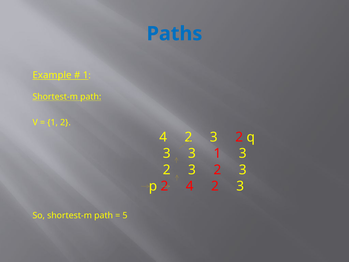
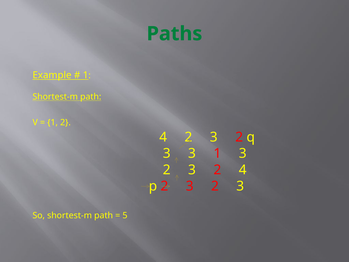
Paths colour: blue -> green (174, 34)
2 3 2 3: 3 -> 4 (243, 170)
p 2 4: 4 -> 3 (190, 186)
